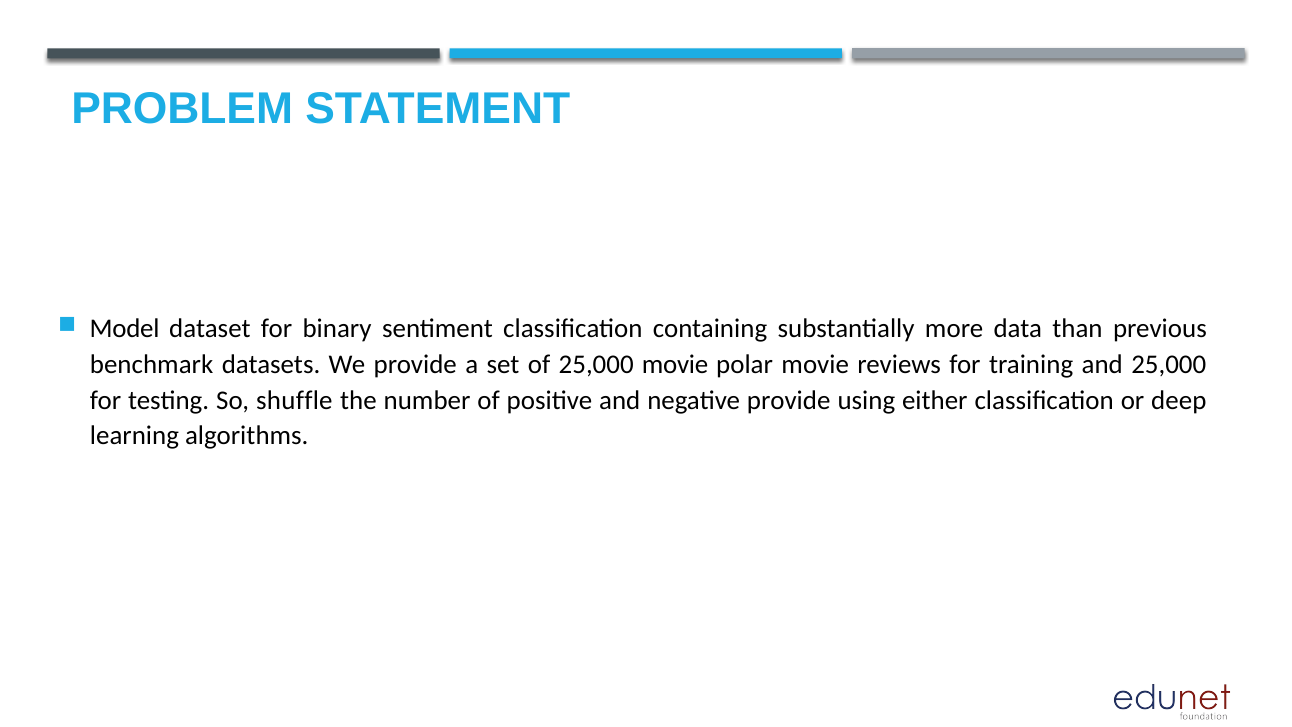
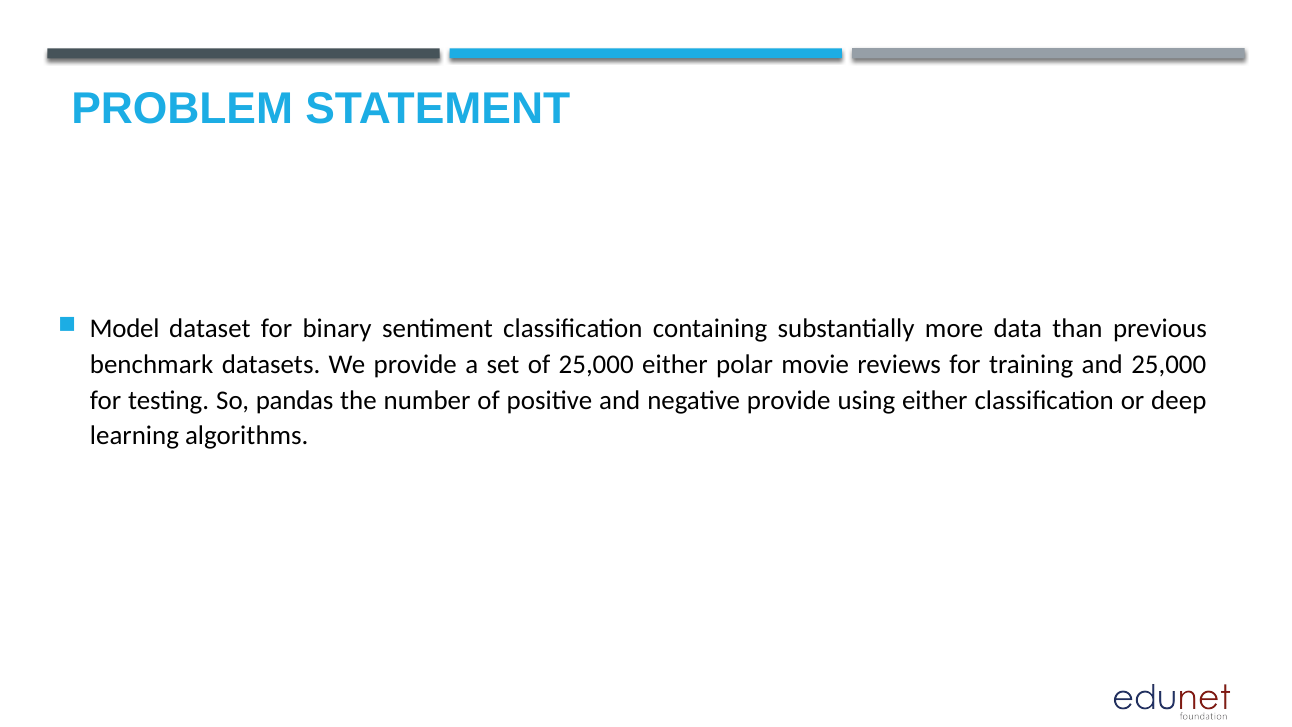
25,000 movie: movie -> either (675, 364)
shuffle: shuffle -> pandas (295, 400)
